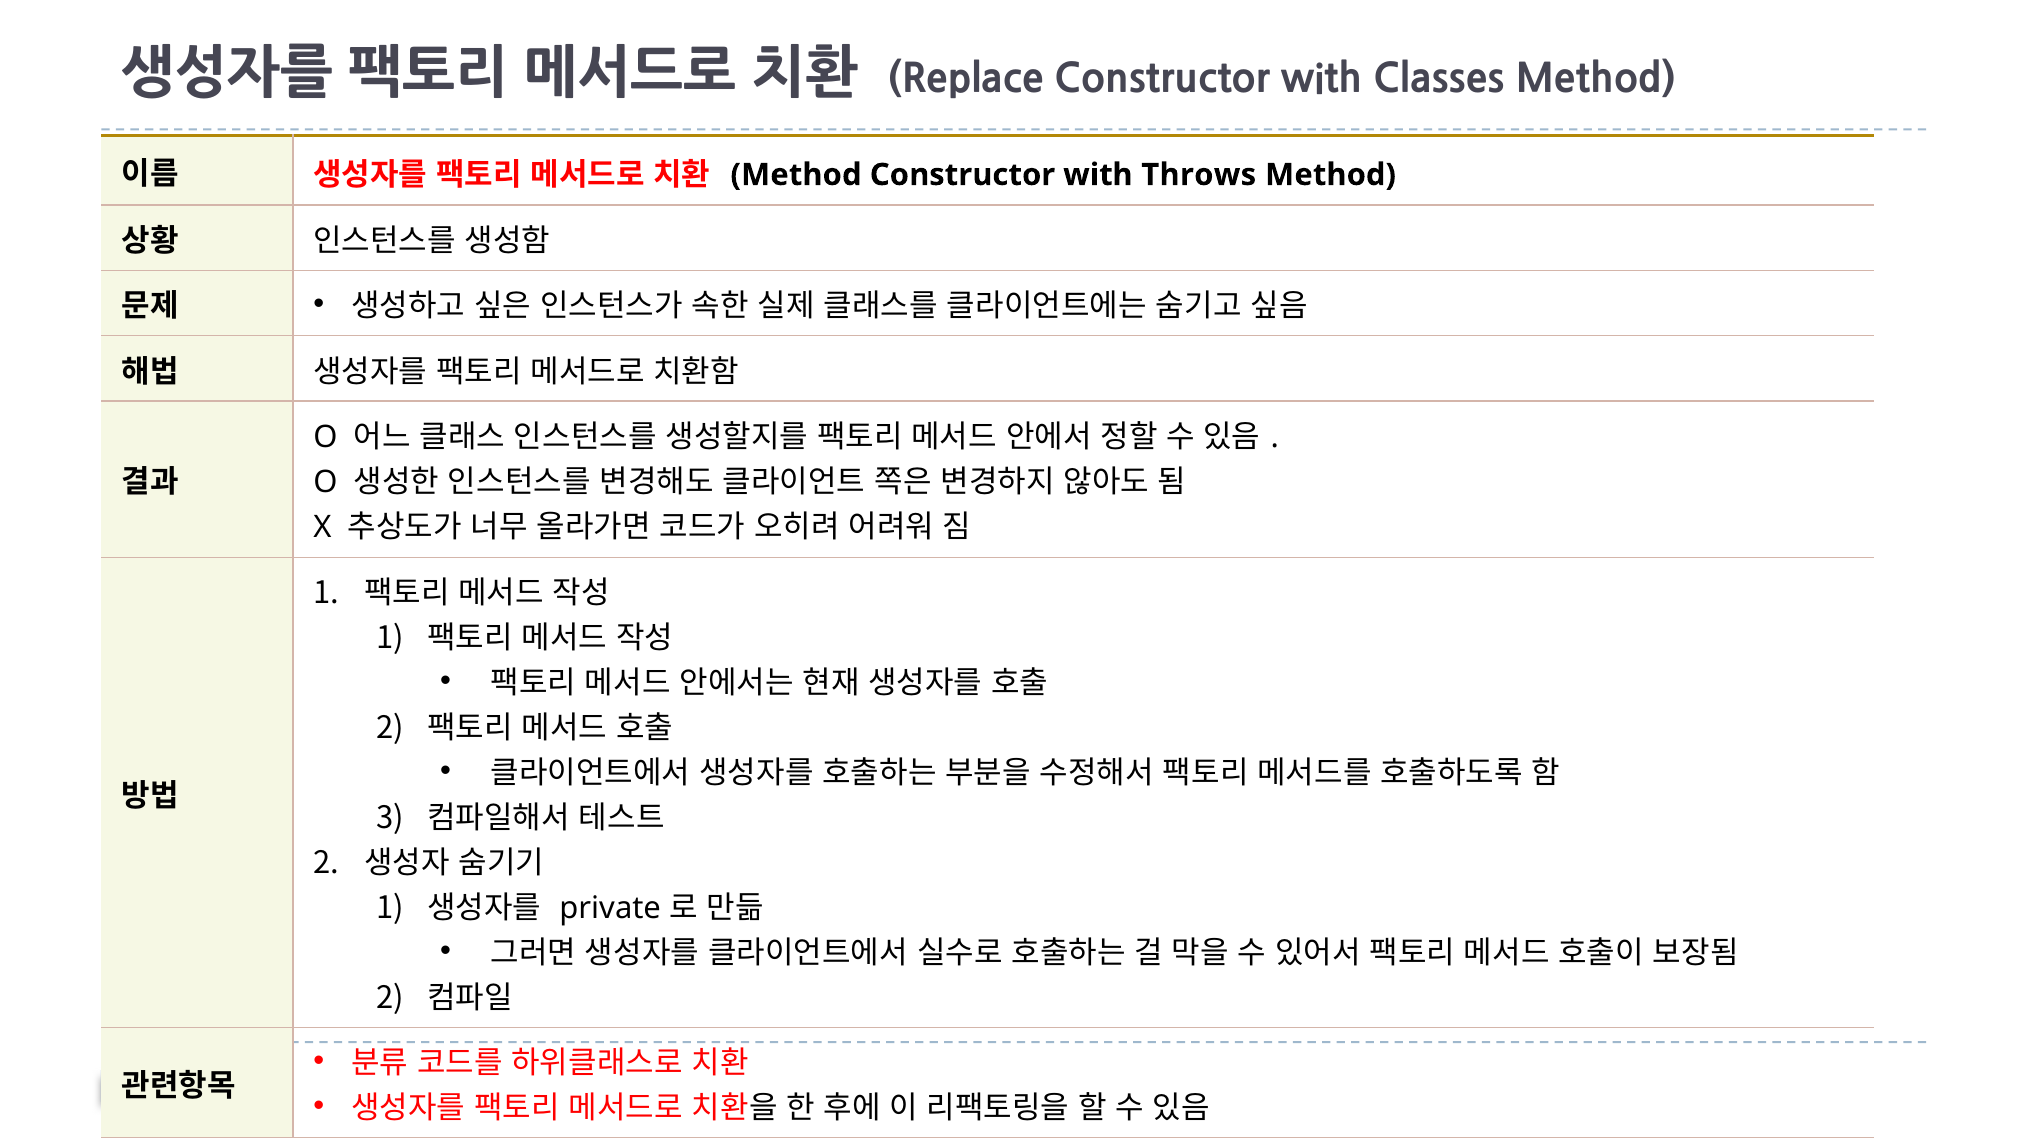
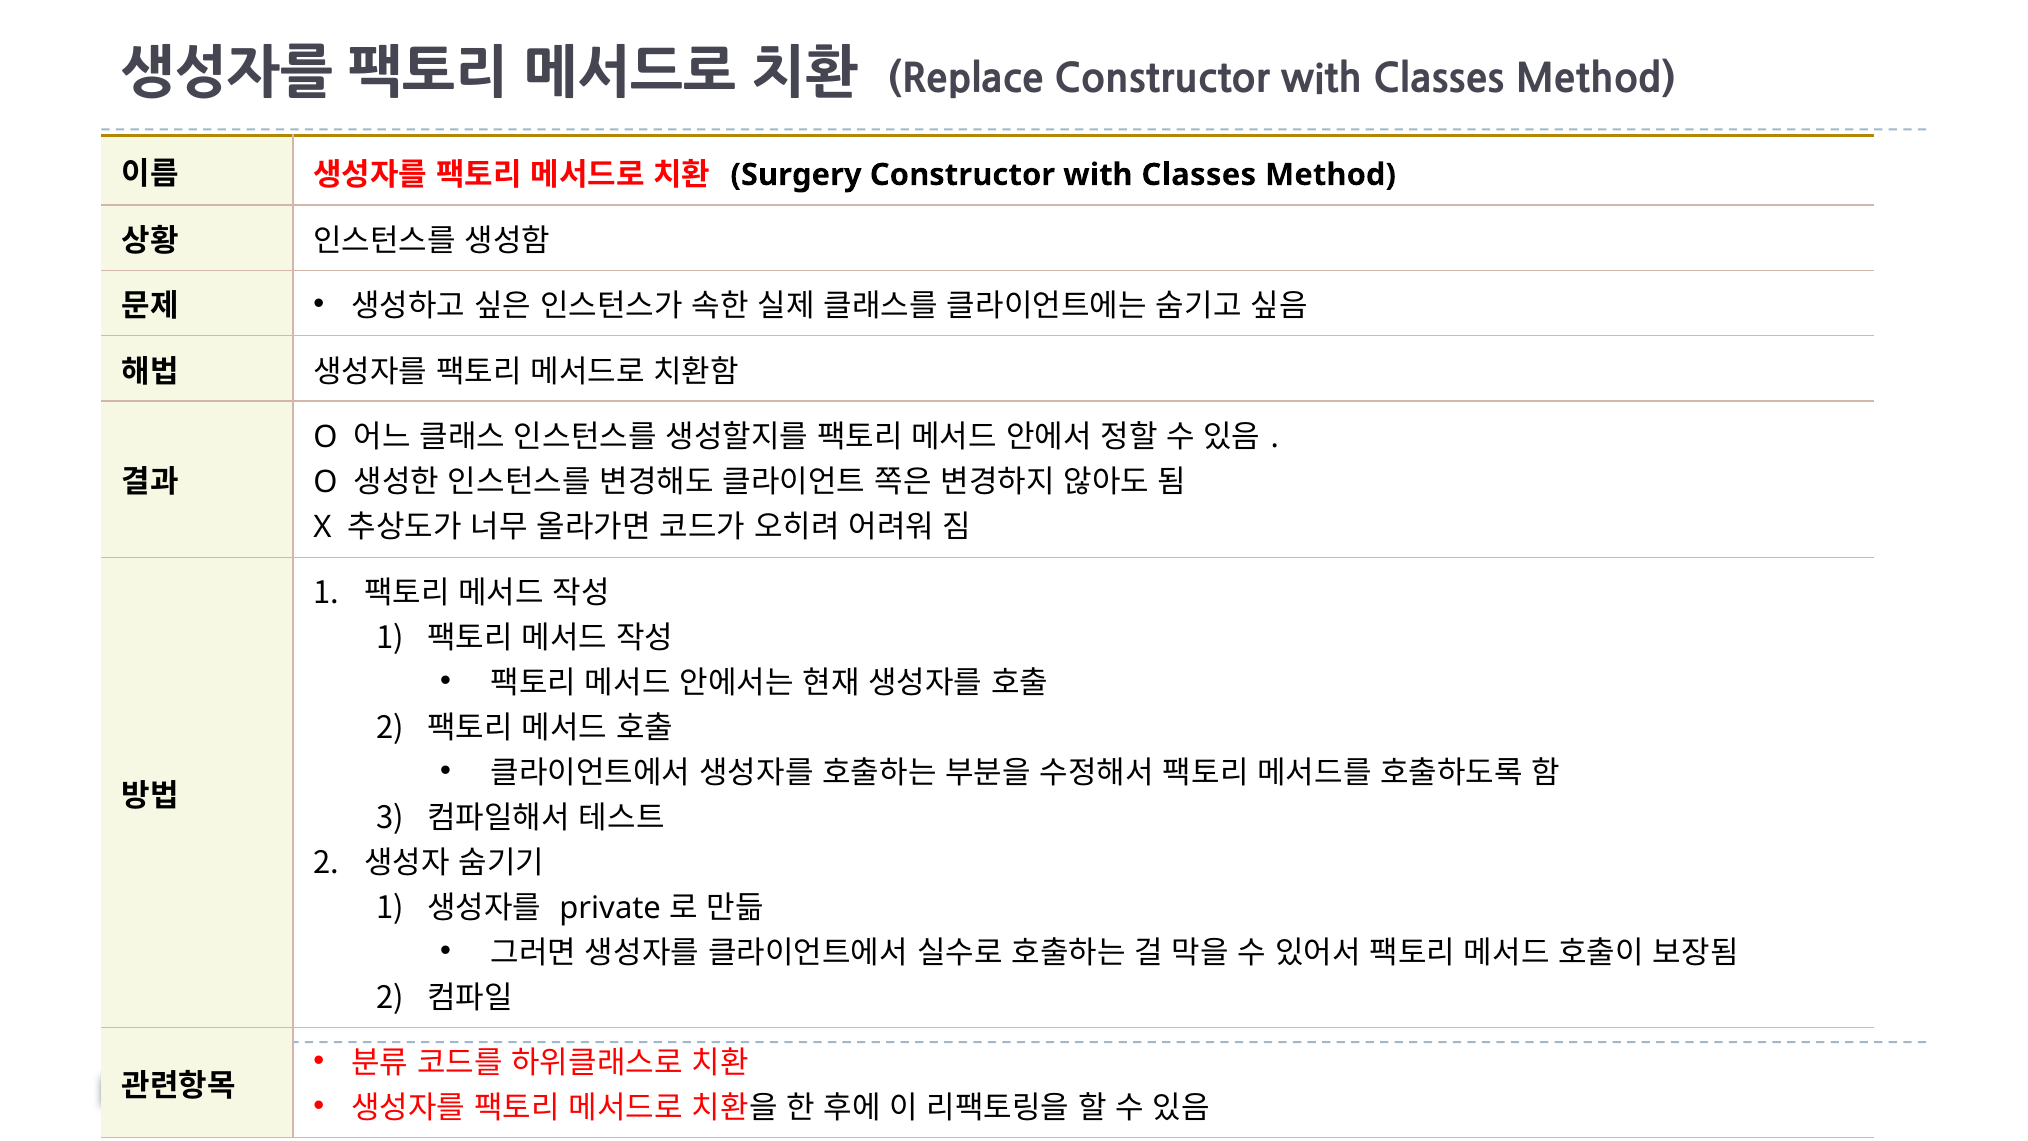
Method: Method -> Surgery (796, 175)
Throws: Throws -> Classes (1199, 175)
